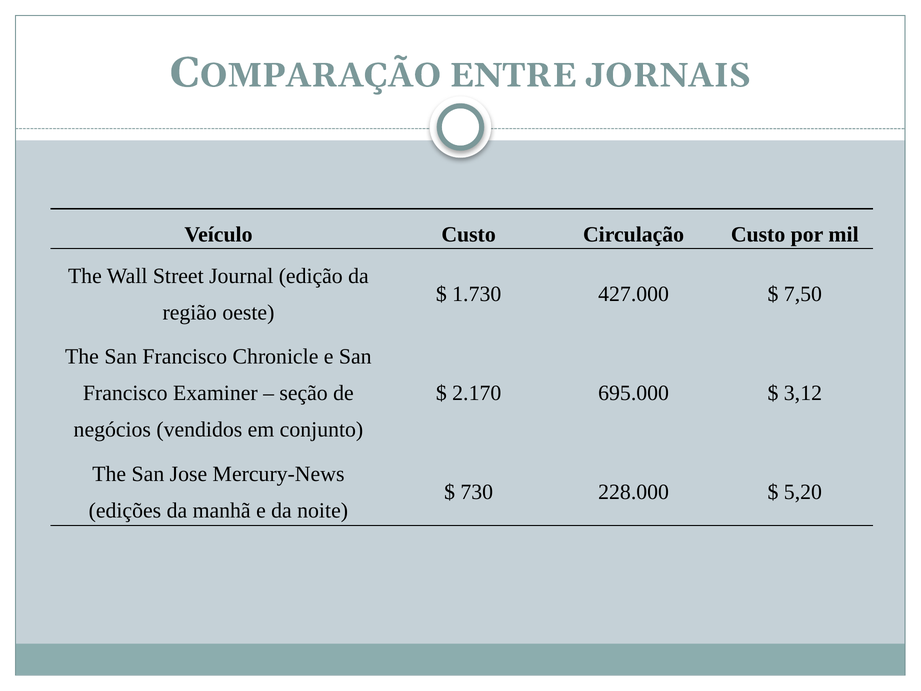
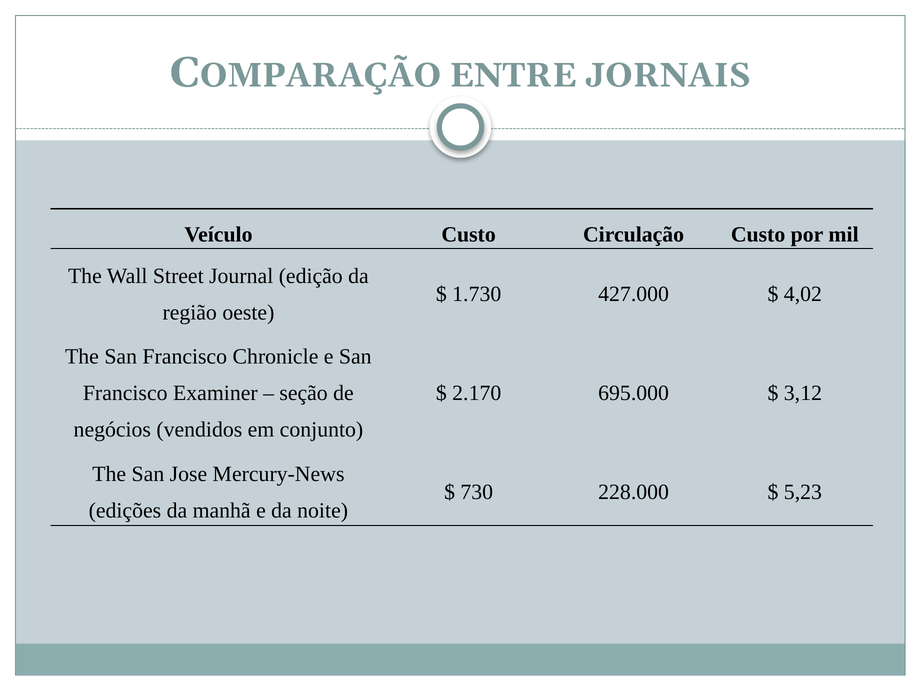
7,50: 7,50 -> 4,02 (803, 294)
5,20: 5,20 -> 5,23 (803, 492)
